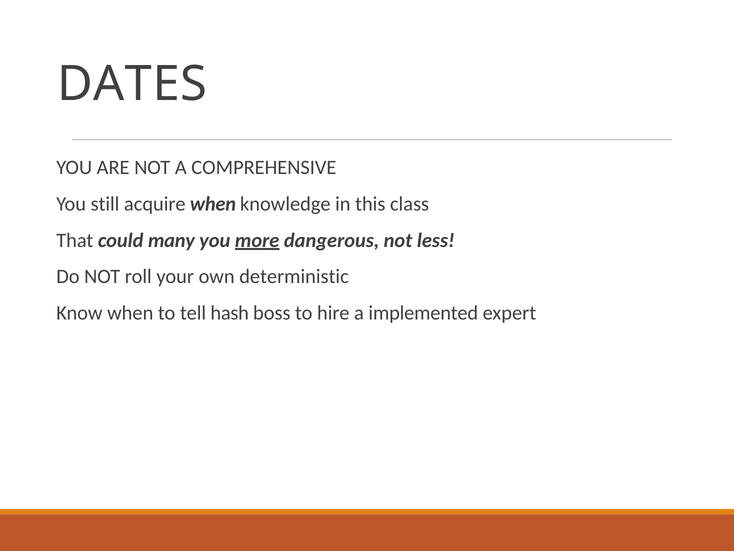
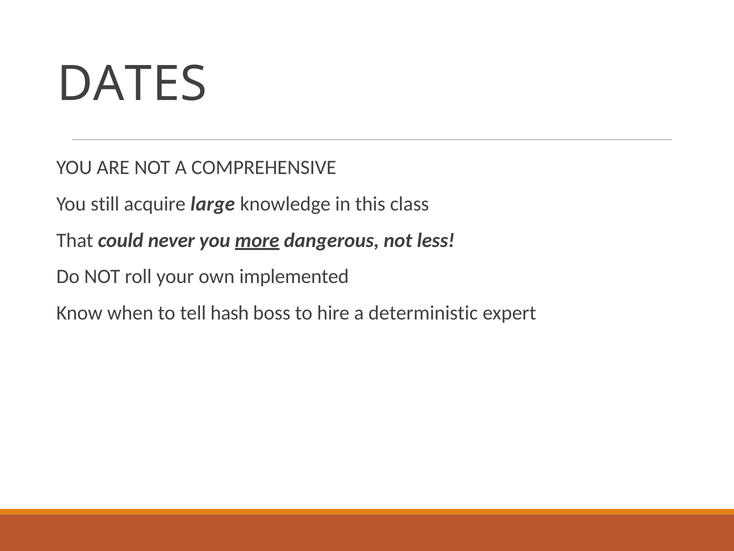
acquire when: when -> large (213, 204)
many: many -> never (171, 240)
deterministic: deterministic -> implemented (294, 276)
implemented: implemented -> deterministic (423, 313)
